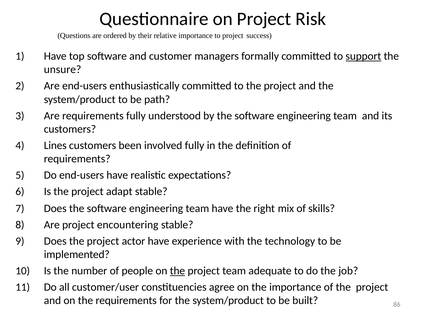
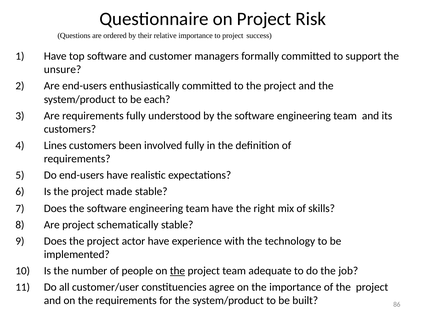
support underline: present -> none (363, 56)
path: path -> each (157, 100)
adapt: adapt -> made (119, 192)
encountering: encountering -> schematically (128, 225)
